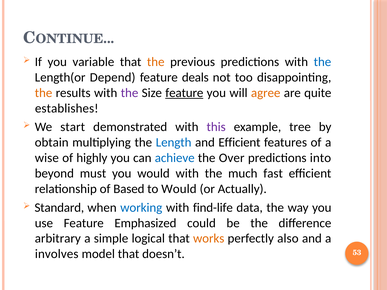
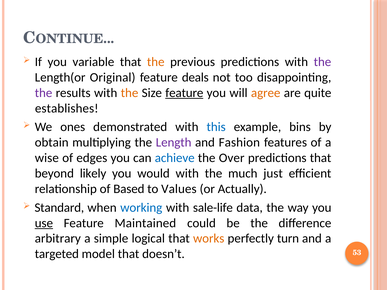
the colour: blue -> purple (322, 62)
Depend: Depend -> Original (113, 77)
the colour: orange -> purple (44, 93)
the colour: purple -> orange (130, 93)
start: start -> ones (73, 127)
this colour: purple -> blue (216, 127)
tree: tree -> bins (300, 127)
Length colour: blue -> purple (174, 143)
and Efficient: Efficient -> Fashion (239, 143)
highly: highly -> edges (92, 158)
predictions into: into -> that (321, 158)
must: must -> likely (93, 174)
fast: fast -> just (273, 174)
to Would: Would -> Values (179, 189)
find-life: find-life -> sale-life (213, 208)
use underline: none -> present (44, 223)
Emphasized: Emphasized -> Maintained (145, 223)
also: also -> turn (288, 239)
involves: involves -> targeted (57, 254)
